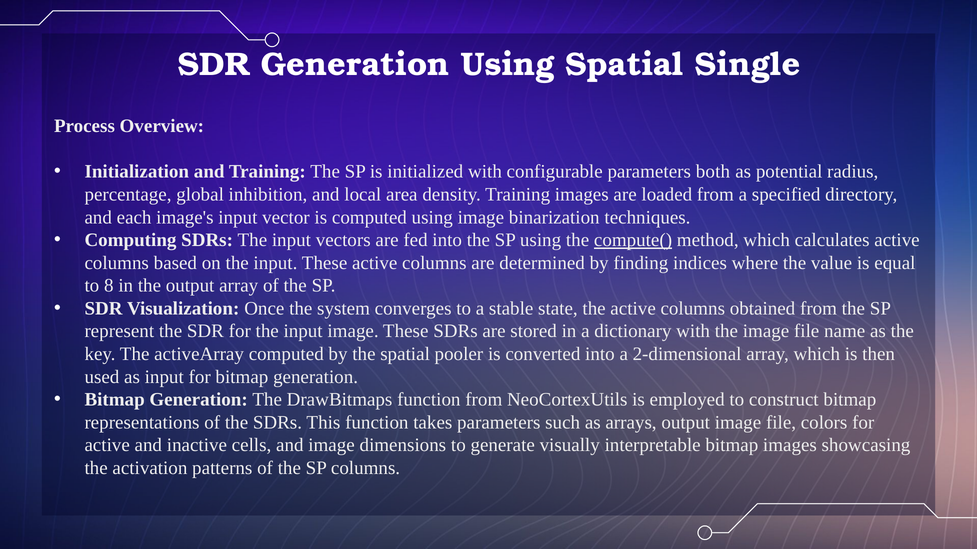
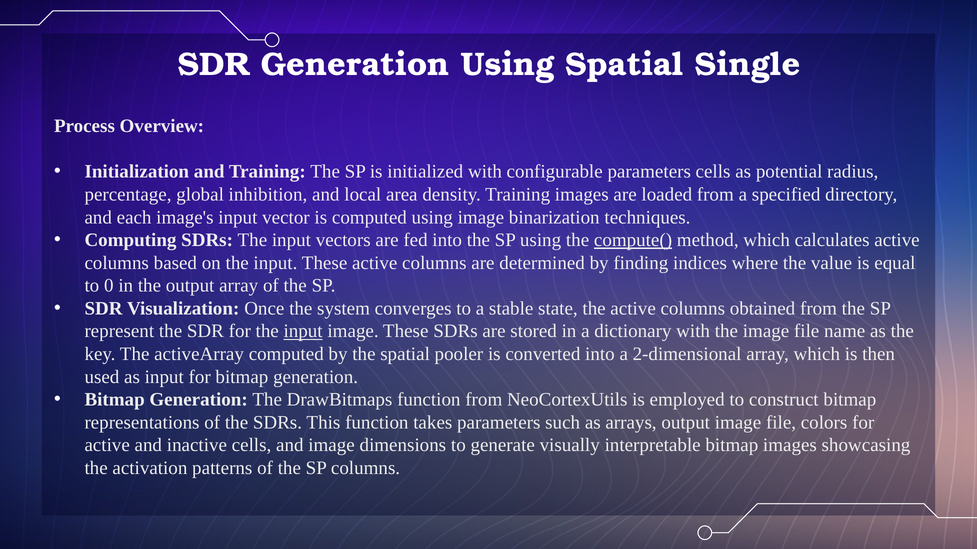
parameters both: both -> cells (713, 172)
8: 8 -> 0 (109, 286)
input underline: none -> present (303, 332)
